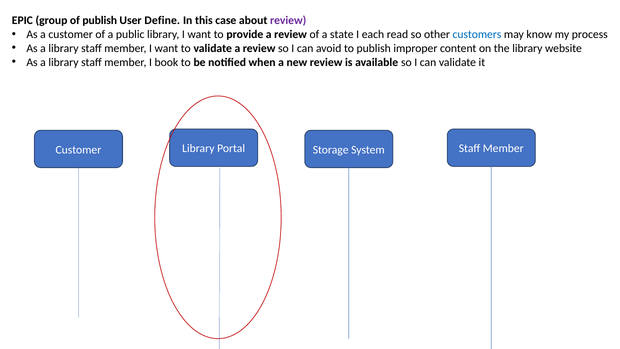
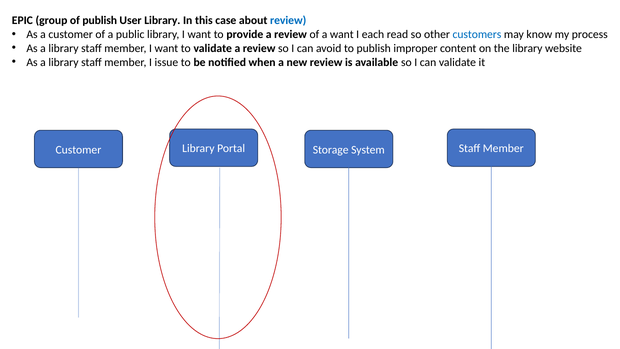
User Define: Define -> Library (162, 20)
review colour: purple -> blue (288, 20)
a state: state -> want (342, 34)
book: book -> issue (166, 62)
